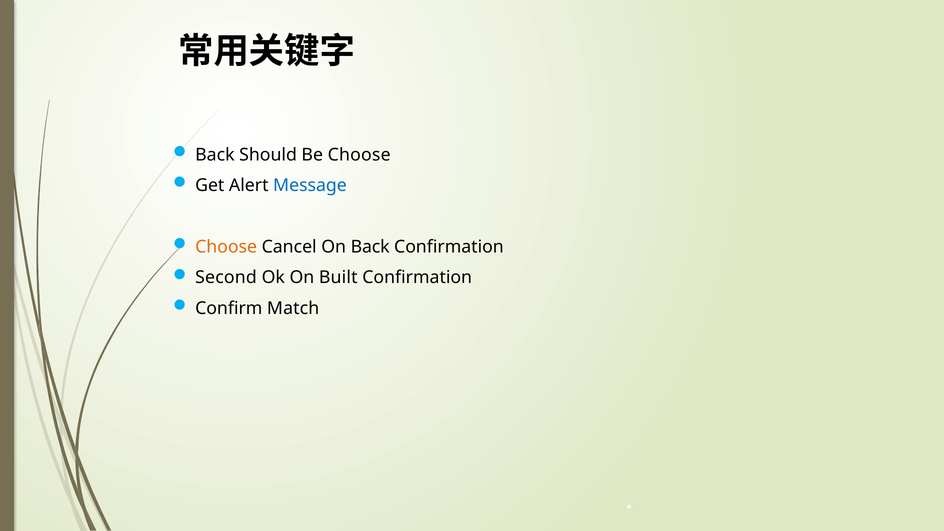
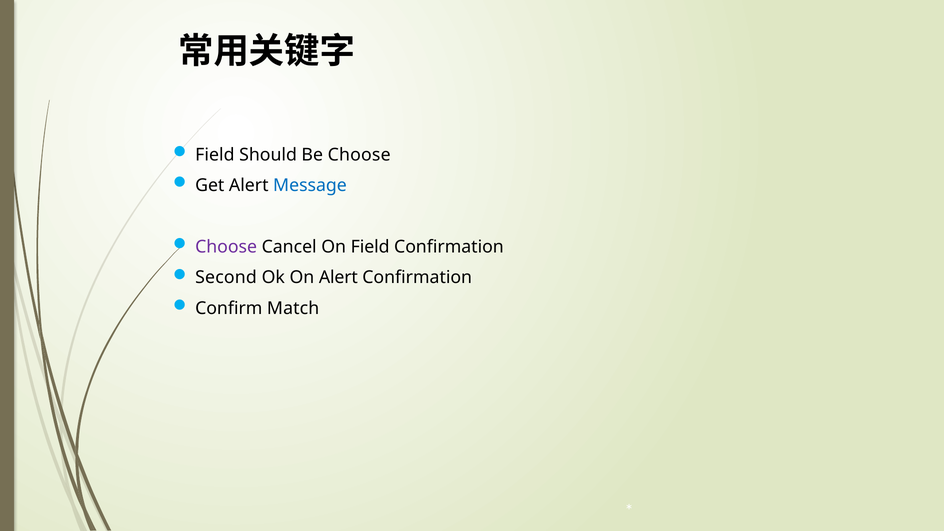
Back: Back -> Field (215, 155)
Choose colour: orange -> purple (226, 247)
On Back: Back -> Field (370, 247)
On Built: Built -> Alert (338, 278)
